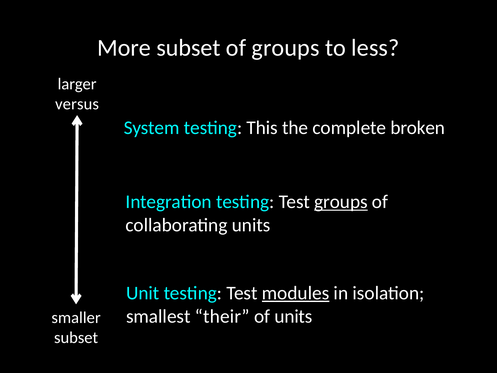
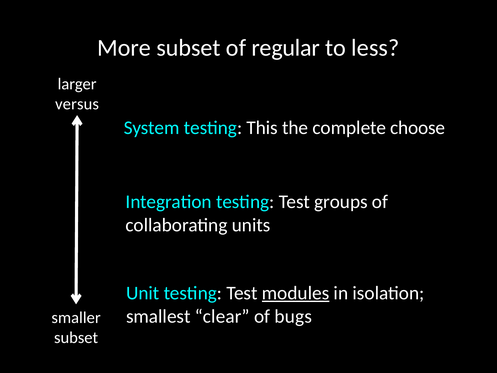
of groups: groups -> regular (286, 48)
broken: broken -> choose (418, 128)
groups underline: present -> none (341, 202)
their: their -> clear (222, 316)
of units: units -> bugs (293, 316)
